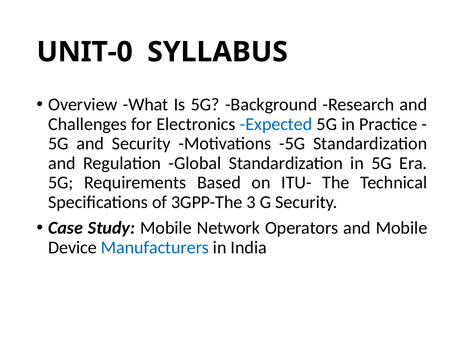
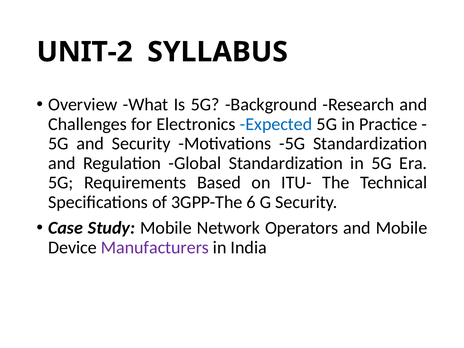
UNIT-0: UNIT-0 -> UNIT-2 (85, 52)
3: 3 -> 6 (251, 202)
Manufacturers colour: blue -> purple (155, 247)
